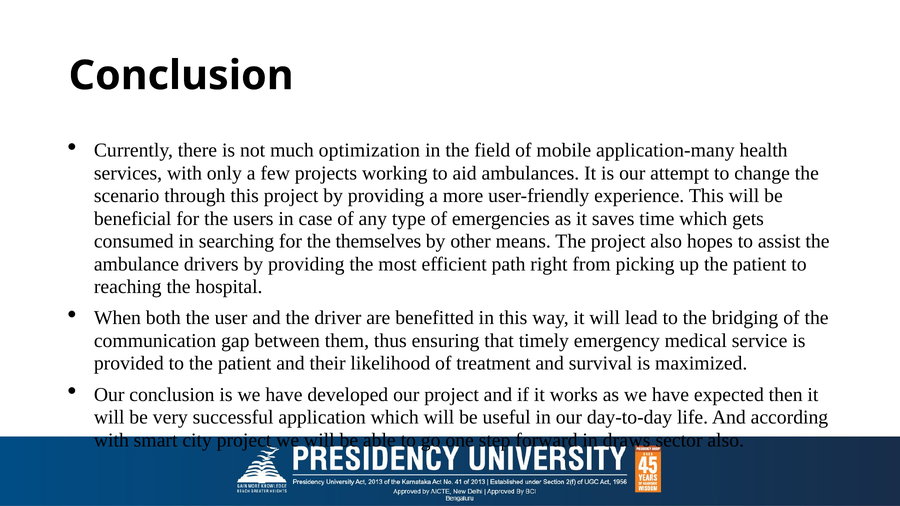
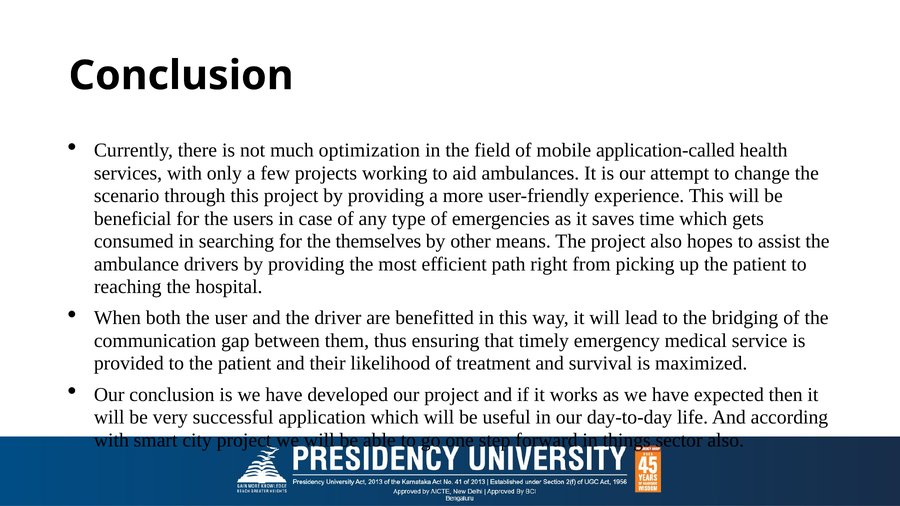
application-many: application-many -> application-called (665, 150)
draws: draws -> things (627, 440)
